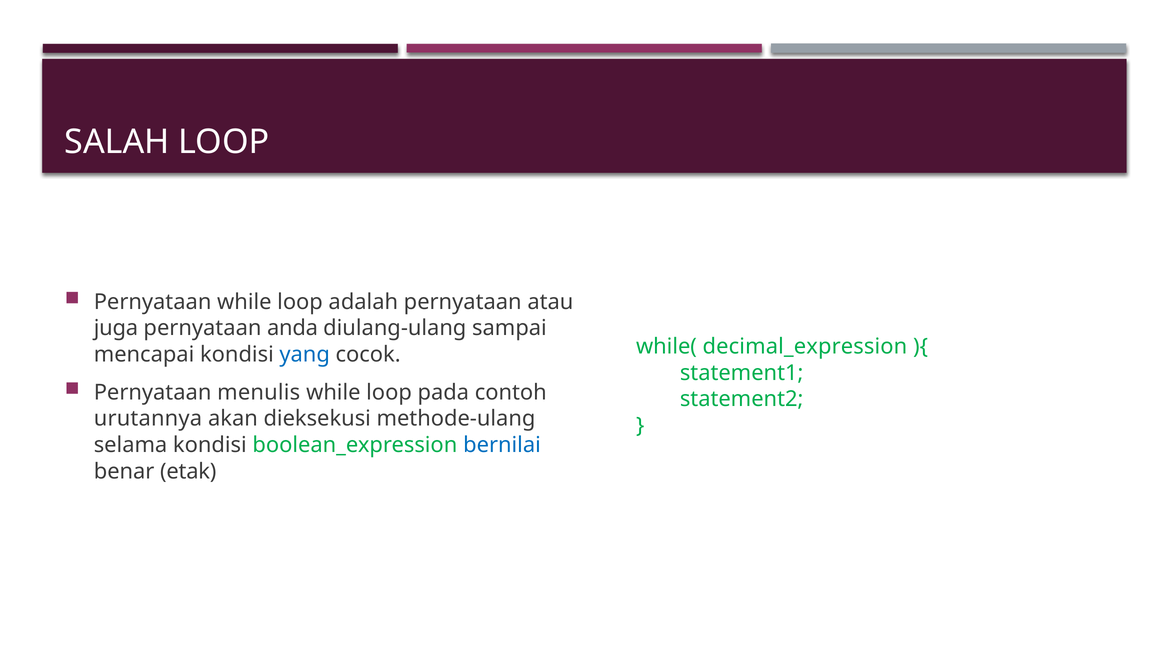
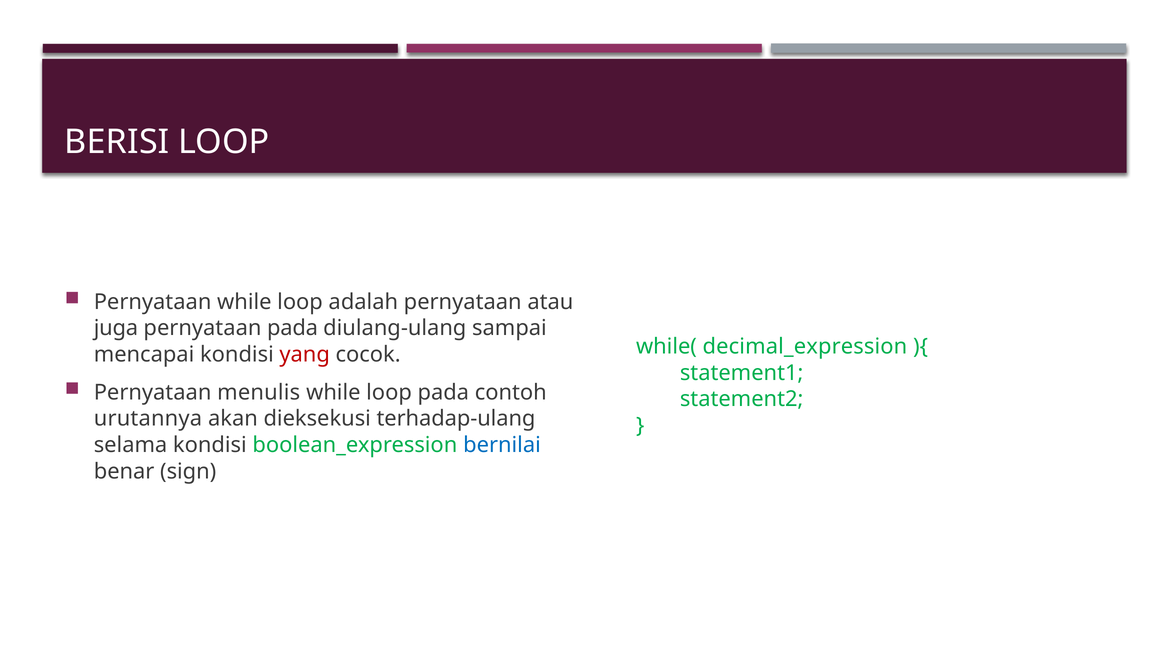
SALAH: SALAH -> BERISI (117, 142)
pernyataan anda: anda -> pada (292, 328)
yang colour: blue -> red (305, 355)
methode-ulang: methode-ulang -> terhadap-ulang (456, 419)
etak: etak -> sign (188, 472)
